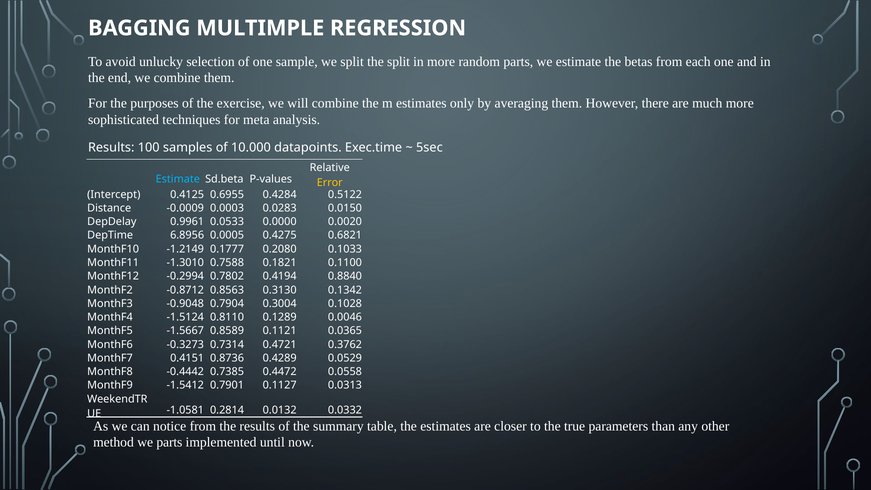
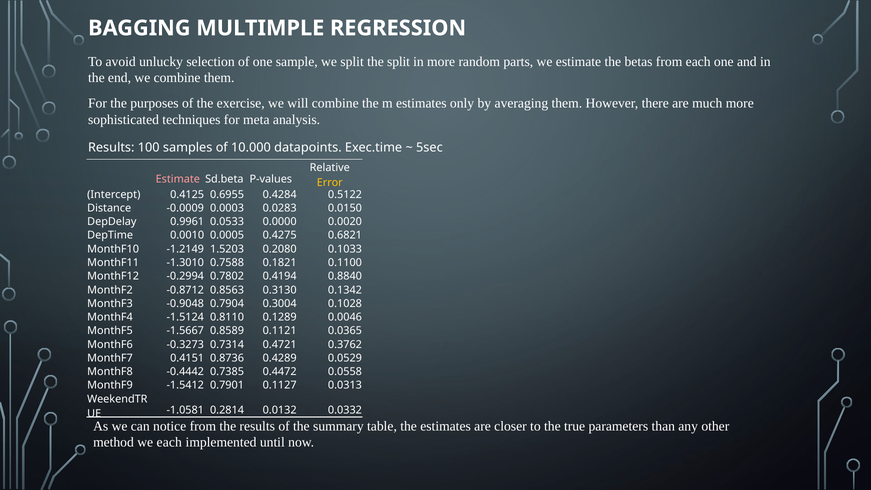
Estimate colour: light blue -> pink (178, 179)
6.8956: 6.8956 -> 0.0010 (187, 235)
0.1777: 0.1777 -> 1.5203 (227, 249)
we parts: parts -> each (169, 442)
